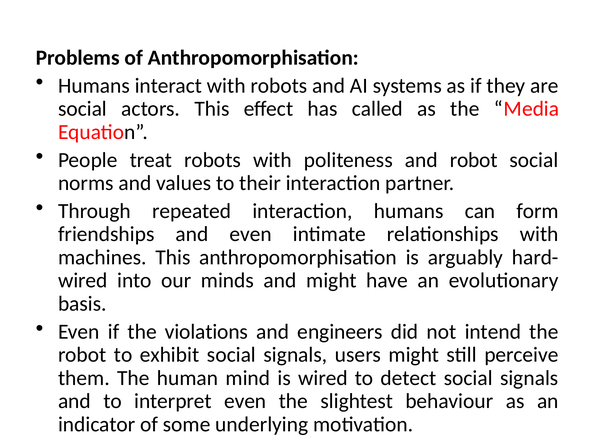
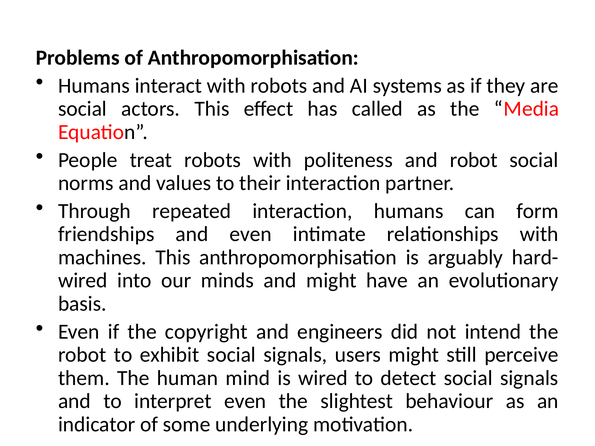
violations: violations -> copyright (206, 332)
